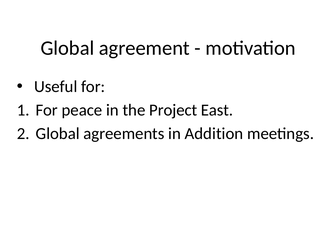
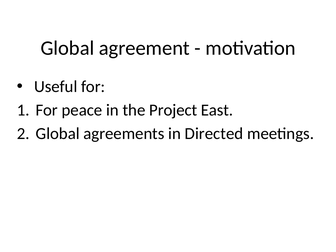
Addition: Addition -> Directed (214, 134)
